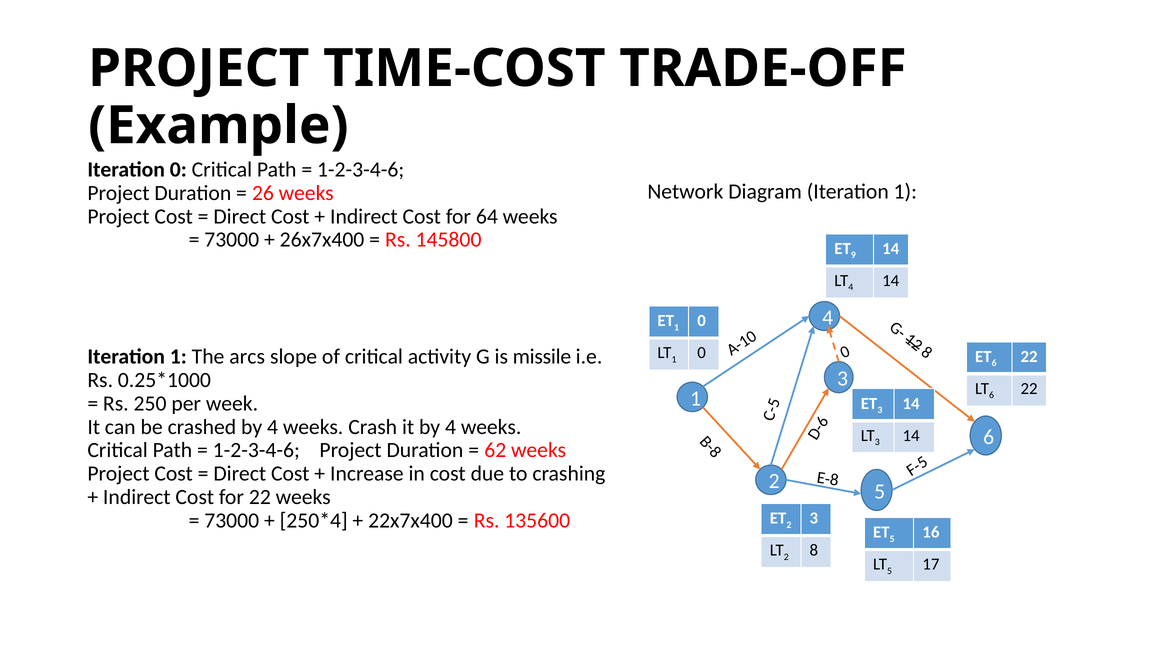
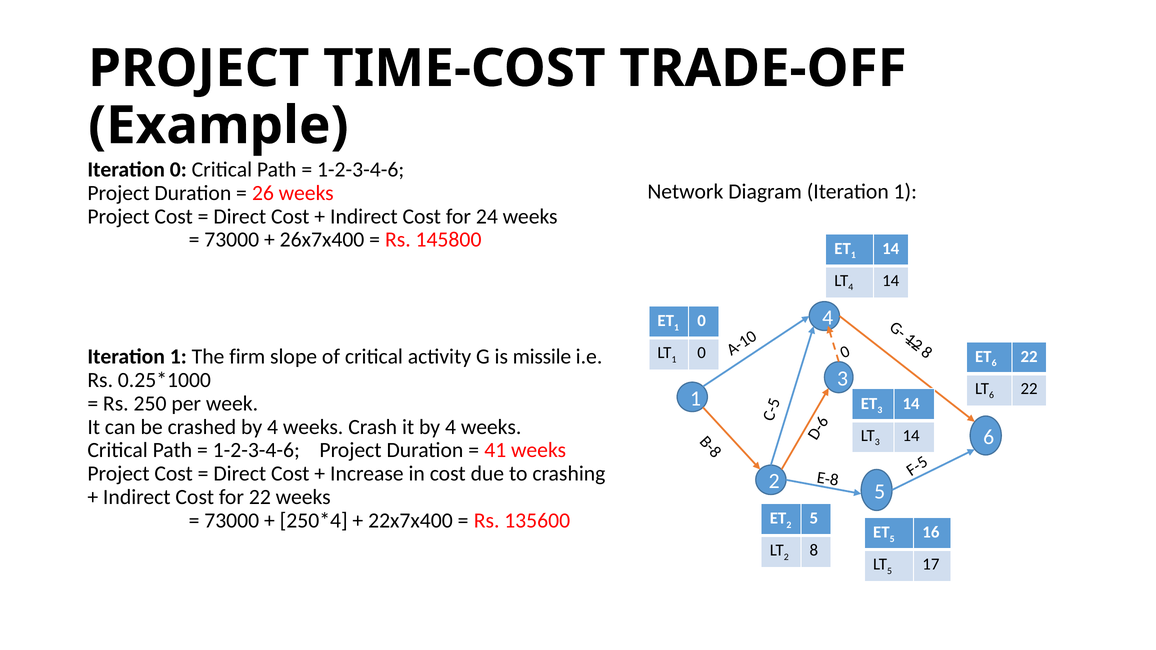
64: 64 -> 24 (487, 216)
9: 9 -> 1 (853, 255)
arcs: arcs -> firm (247, 357)
62: 62 -> 41 (495, 451)
2 3: 3 -> 5 (814, 519)
